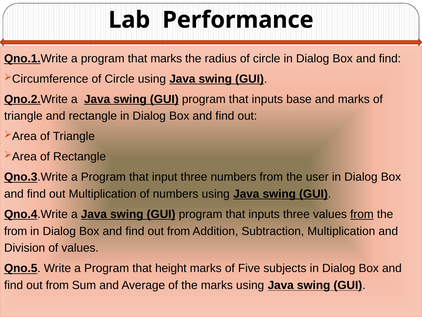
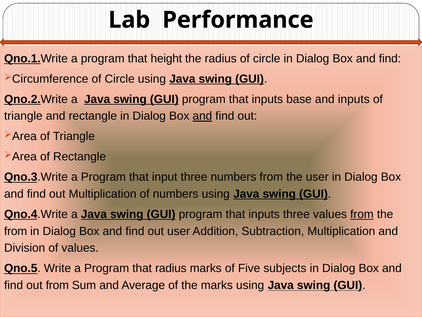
that marks: marks -> height (166, 58)
and marks: marks -> inputs (354, 99)
and underline: none -> present (202, 116)
from: from -> user (179, 231)
that height: height -> radius (171, 268)
